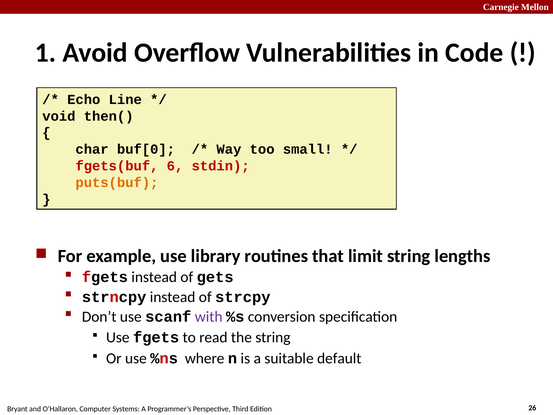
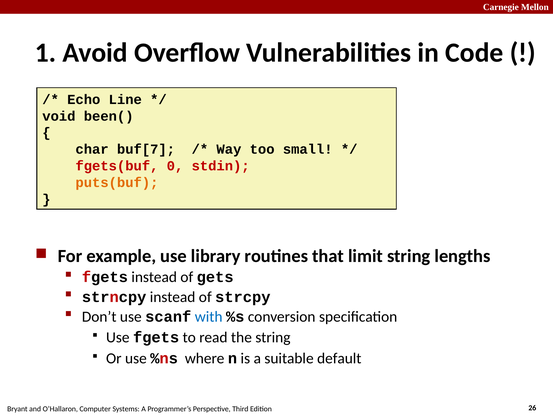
then(: then( -> been( (109, 116)
buf[0: buf[0 -> buf[7 (146, 149)
6: 6 -> 0 (175, 166)
with colour: purple -> blue (209, 316)
